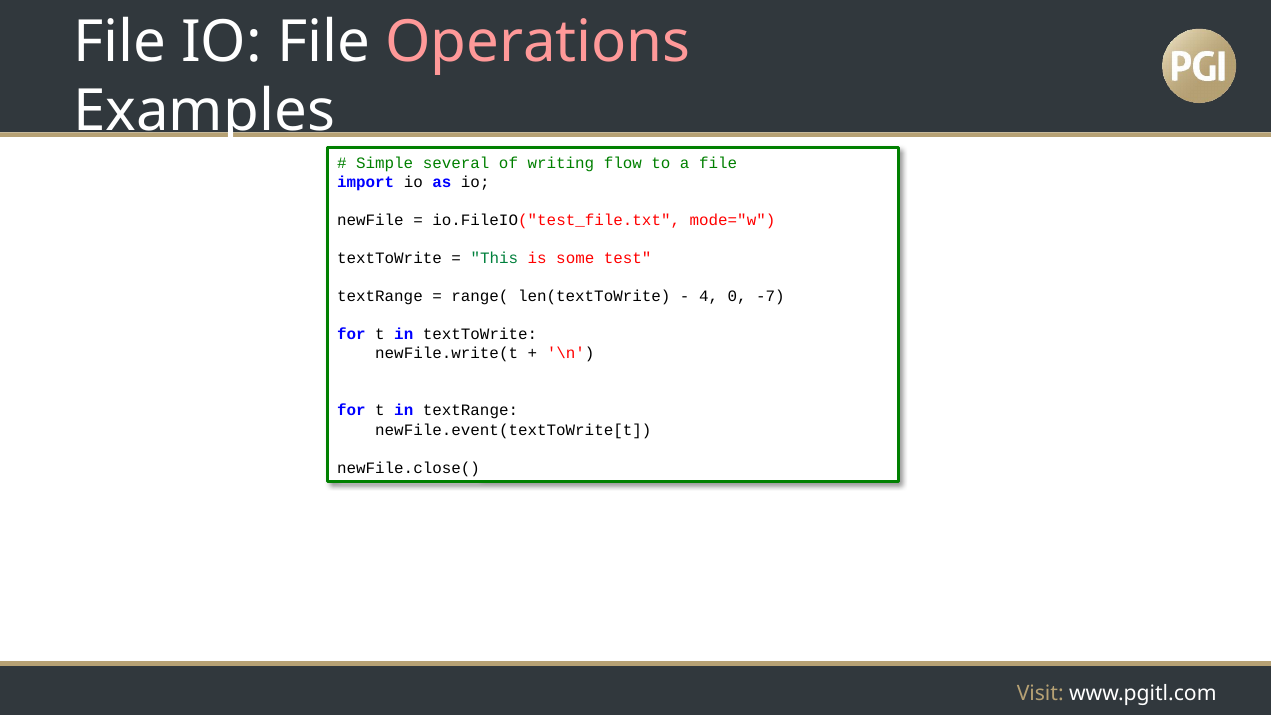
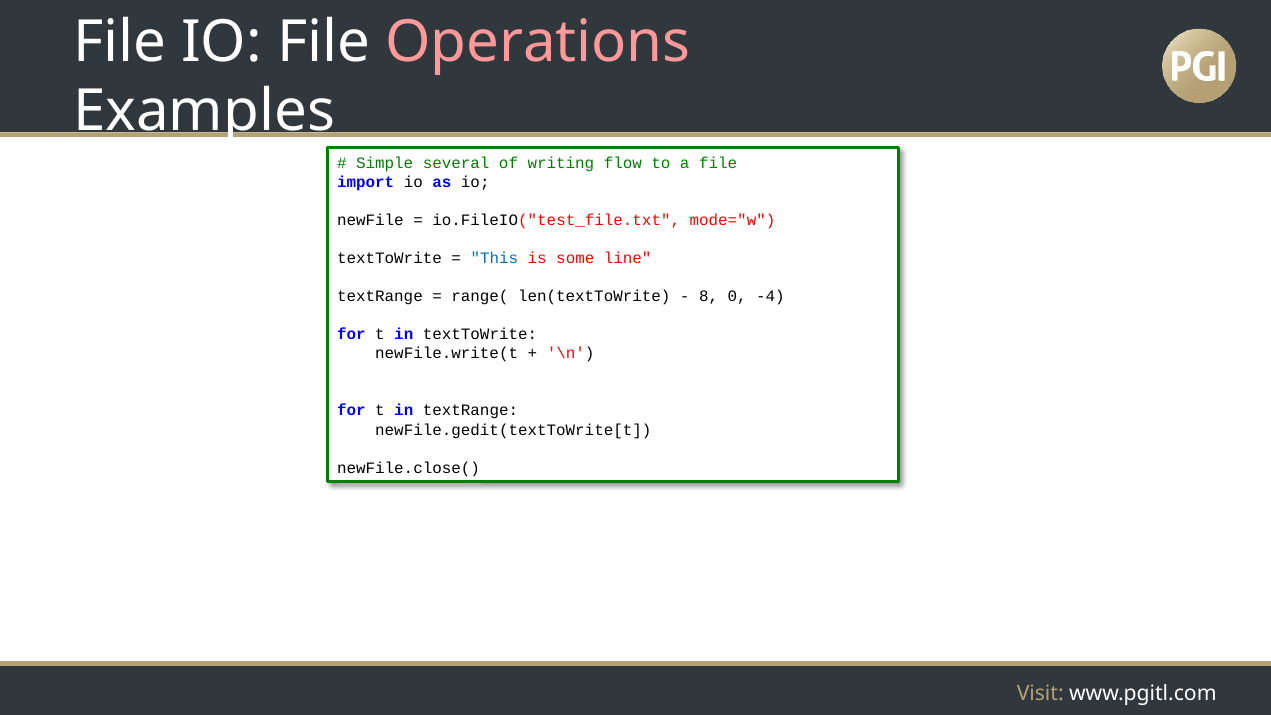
This colour: green -> blue (494, 258)
test: test -> line (628, 258)
4: 4 -> 8 (709, 296)
-7: -7 -> -4 (770, 296)
newFile.event(textToWrite[t: newFile.event(textToWrite[t -> newFile.gedit(textToWrite[t (513, 430)
